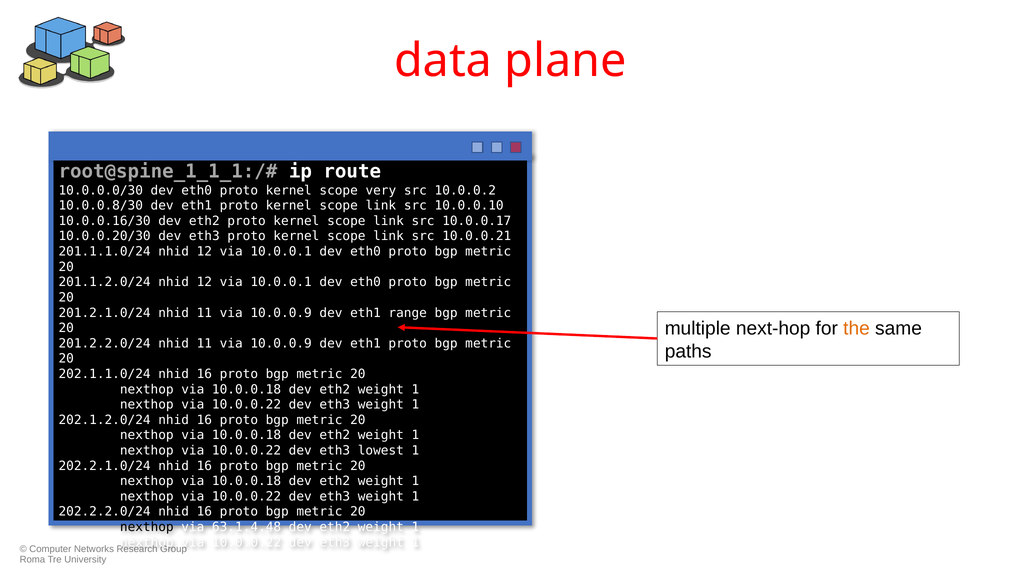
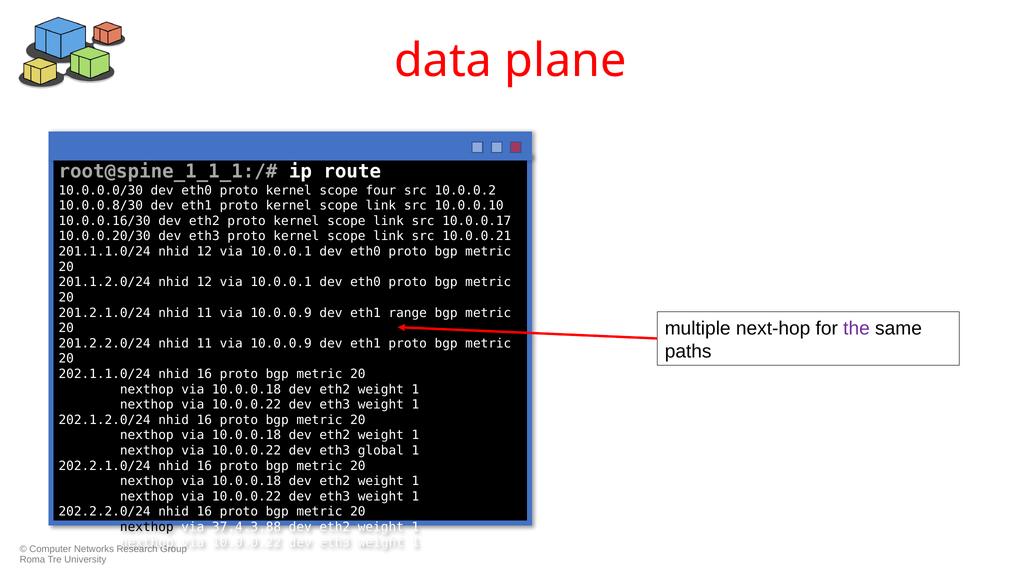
very: very -> four (381, 190)
the colour: orange -> purple (857, 328)
lowest: lowest -> global (381, 451)
63.1.4.48: 63.1.4.48 -> 37.4.3.88 (247, 527)
